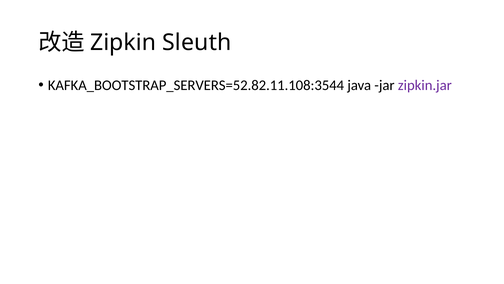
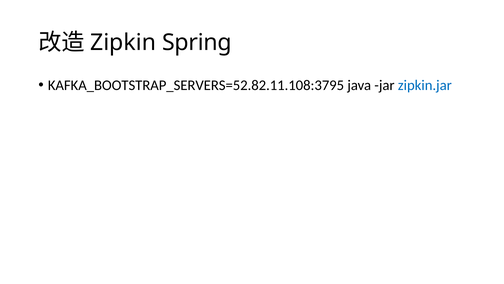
Sleuth: Sleuth -> Spring (197, 42)
KAFKA_BOOTSTRAP_SERVERS=52.82.11.108:3544: KAFKA_BOOTSTRAP_SERVERS=52.82.11.108:3544 -> KAFKA_BOOTSTRAP_SERVERS=52.82.11.108:3795 (196, 85)
zipkin.jar colour: purple -> blue (425, 85)
